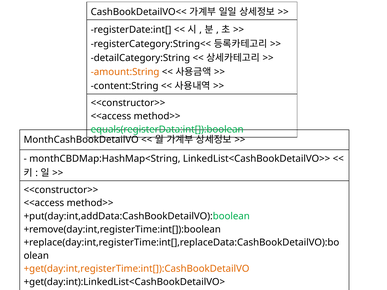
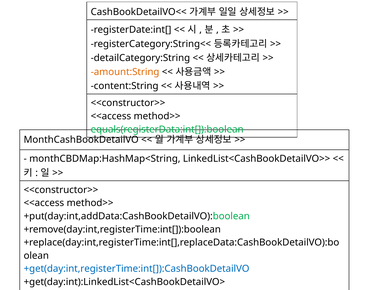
+get(day:int,registerTime:int[]):CashBookDetailVO colour: orange -> blue (137, 269)
